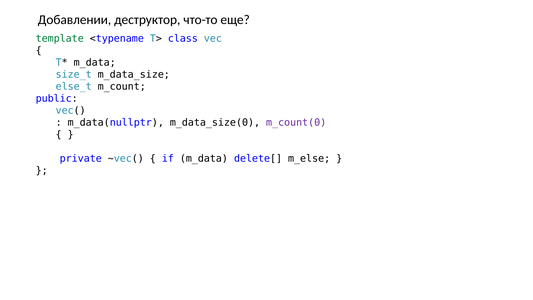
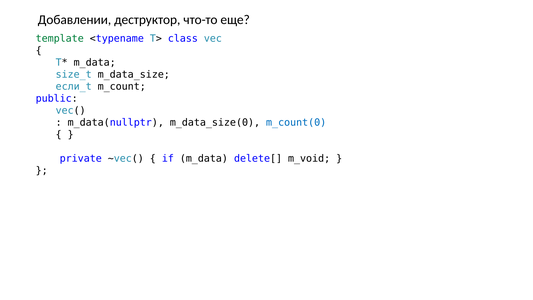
else_t: else_t -> если_t (74, 86)
m_count(0 colour: purple -> blue (296, 122)
m_else: m_else -> m_void (309, 158)
